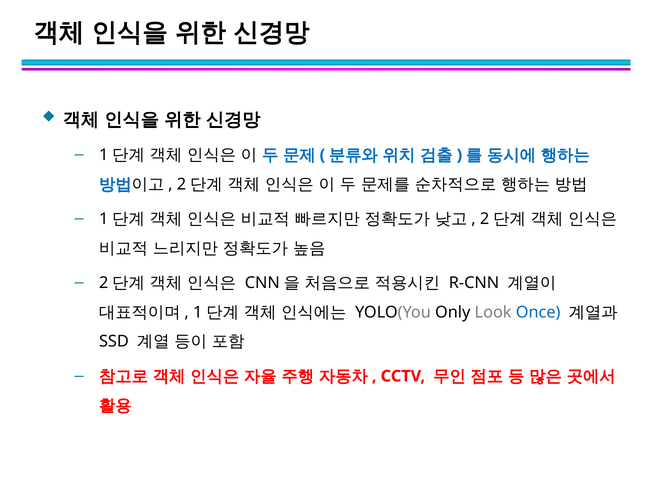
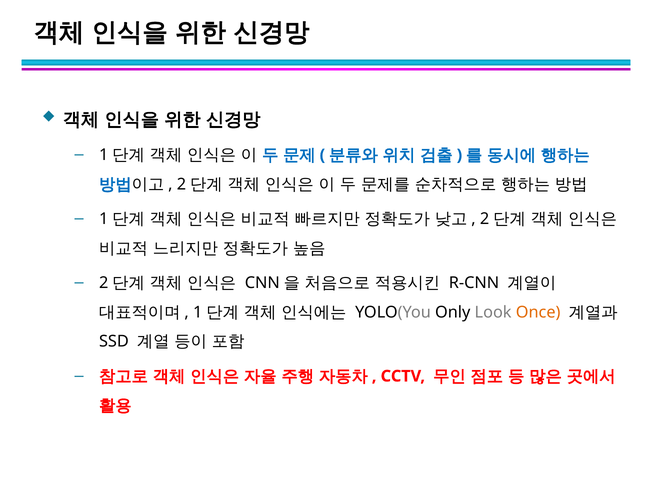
Once colour: blue -> orange (538, 312)
